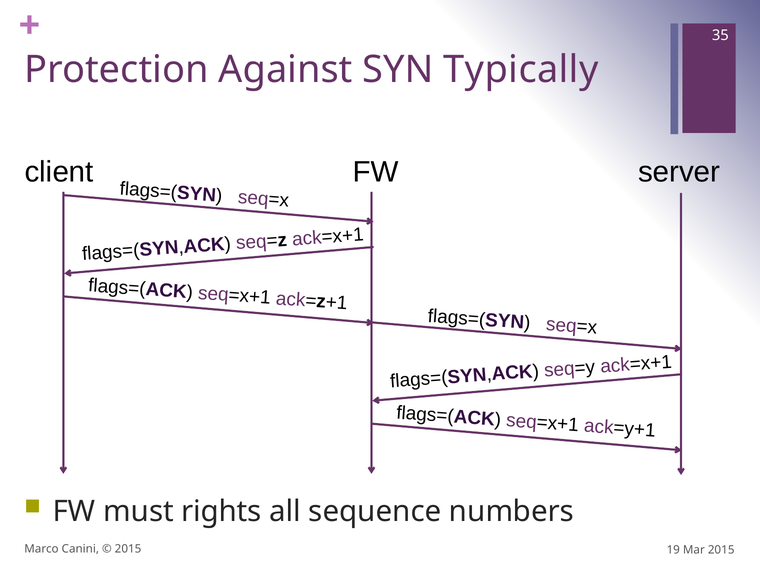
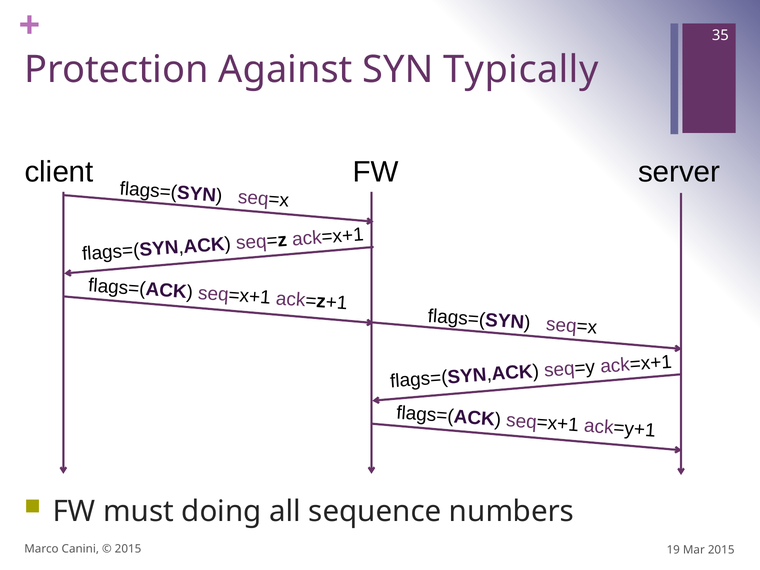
rights: rights -> doing (221, 511)
